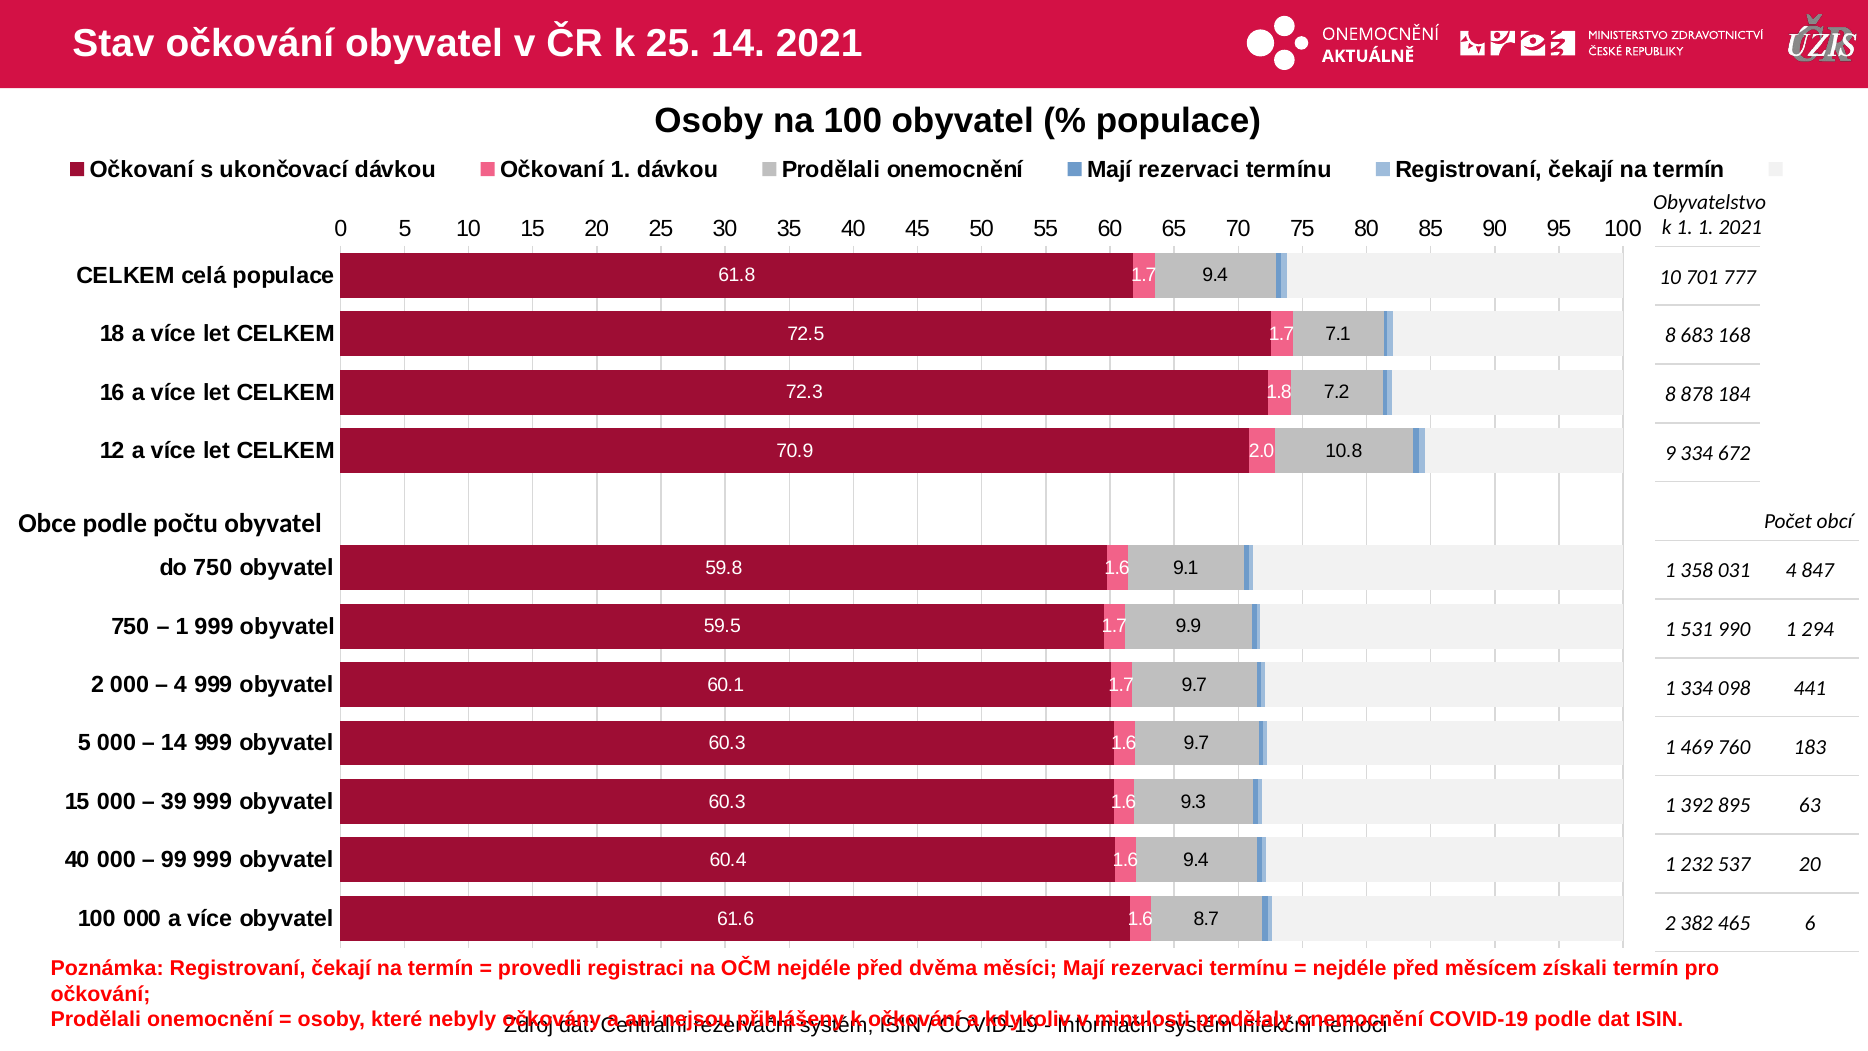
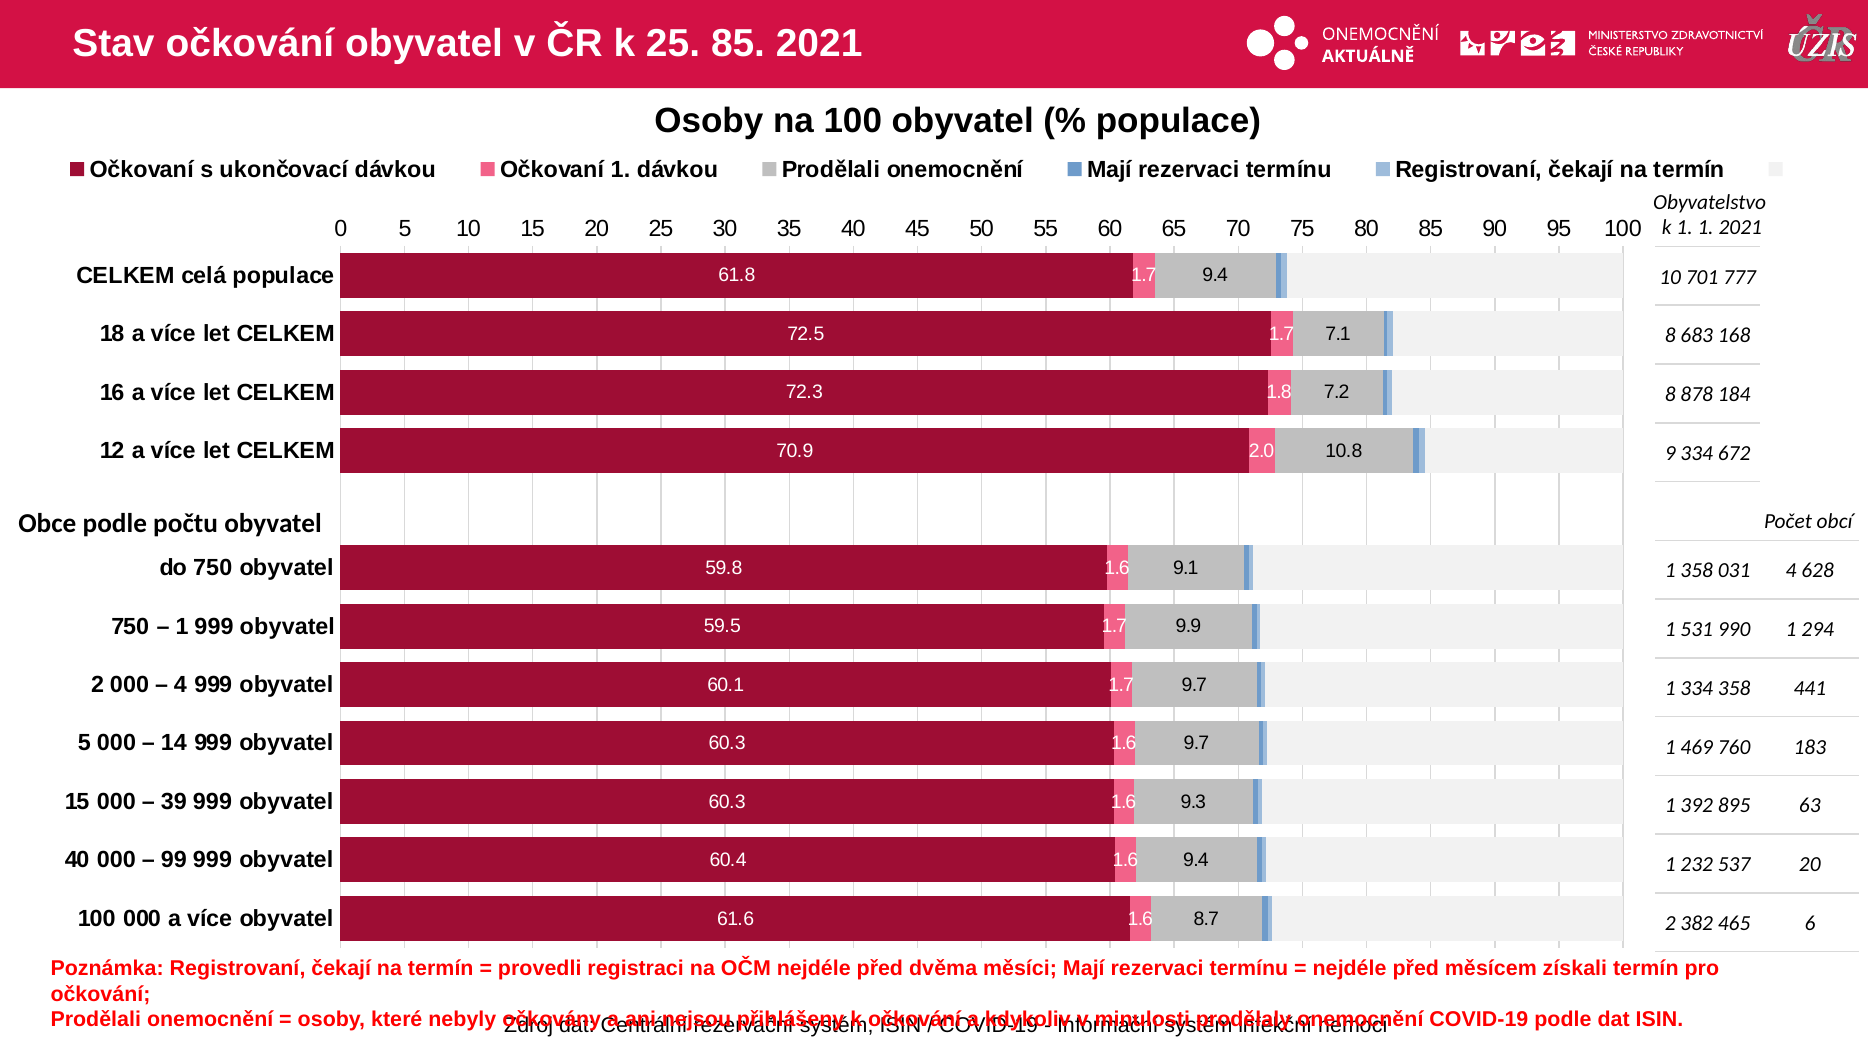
25 14: 14 -> 85 (738, 44)
847: 847 -> 628 (1818, 571)
334 098: 098 -> 358 (1734, 688)
